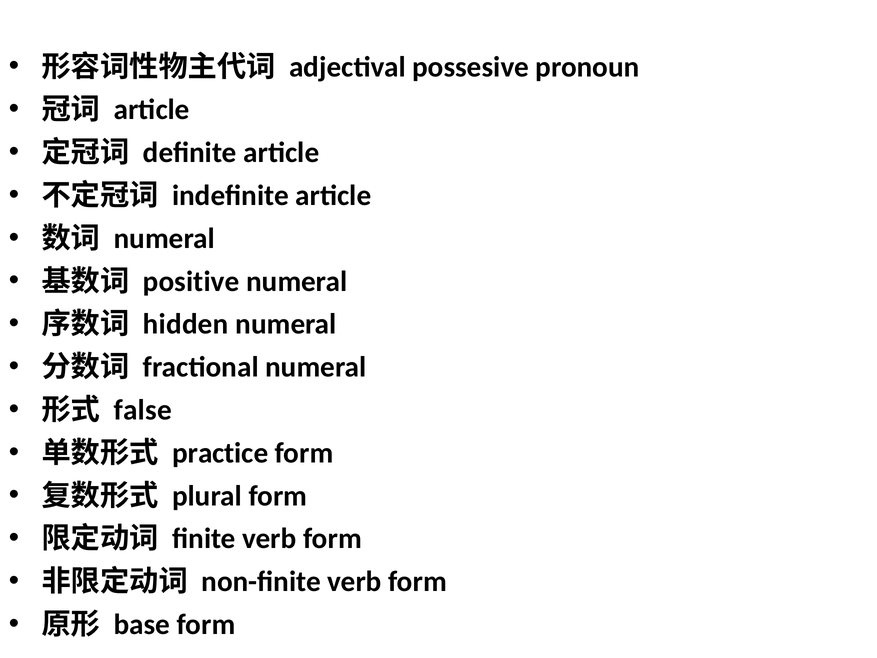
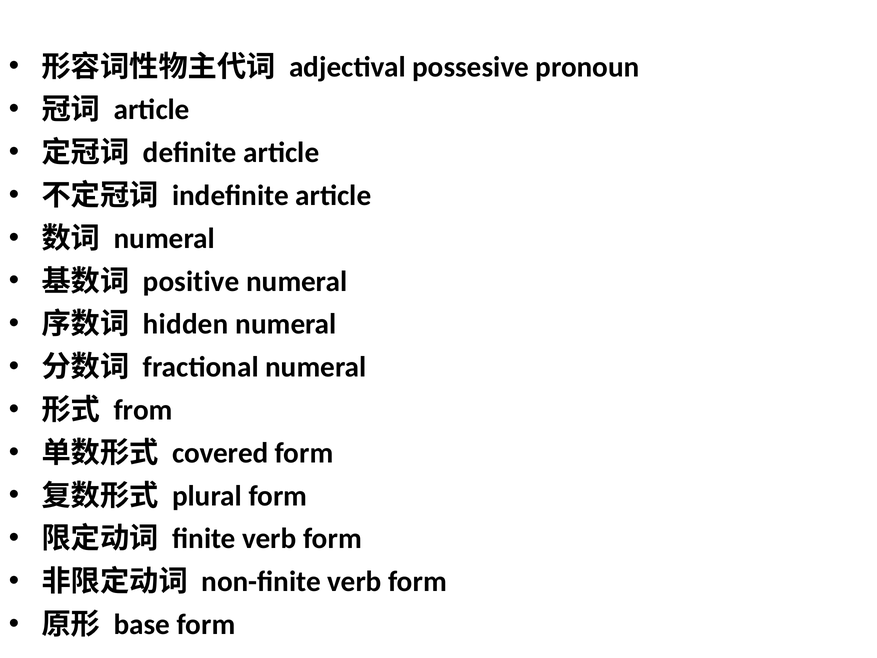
false: false -> from (143, 410)
practice: practice -> covered (220, 453)
